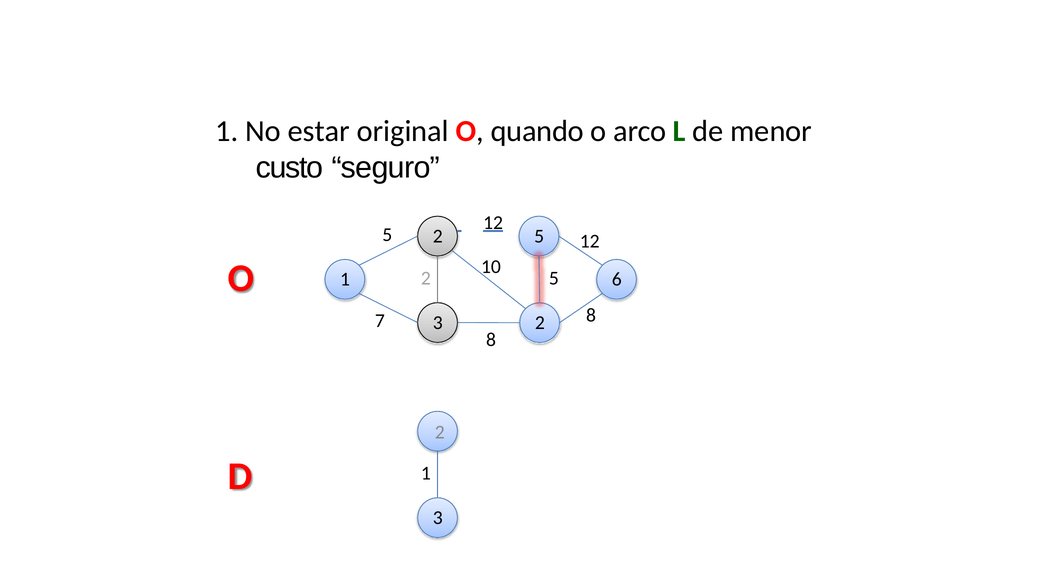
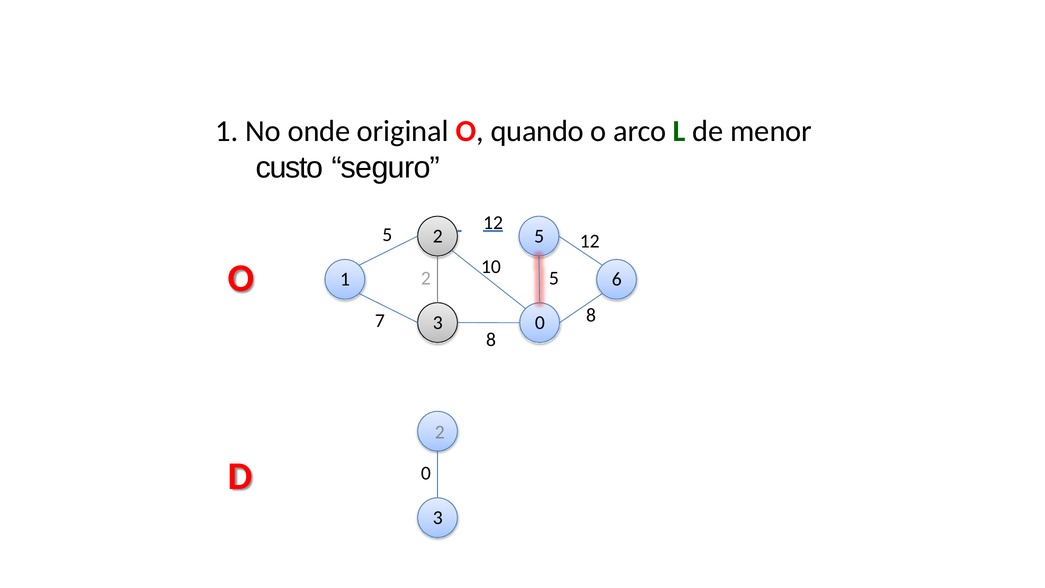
estar: estar -> onde (319, 131)
3 2: 2 -> 0 (540, 323)
D 1: 1 -> 0 (426, 473)
